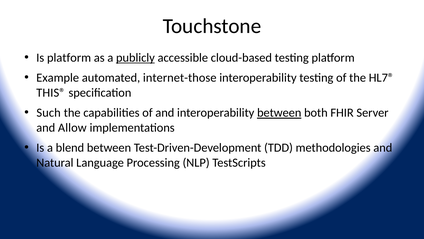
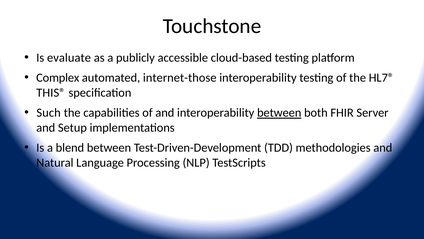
Is platform: platform -> evaluate (69, 58)
publicly underline: present -> none (135, 58)
Example: Example -> Complex (58, 78)
Allow: Allow -> Setup (72, 127)
